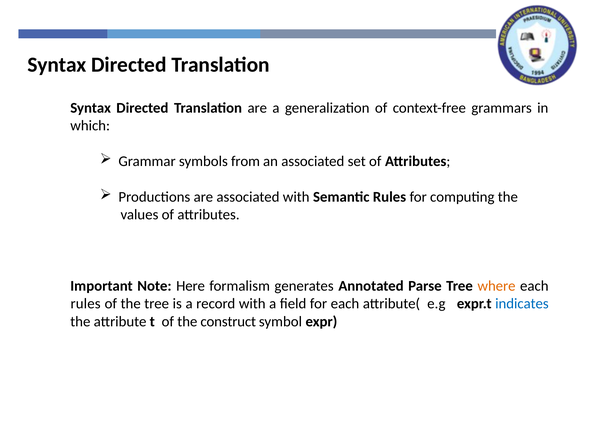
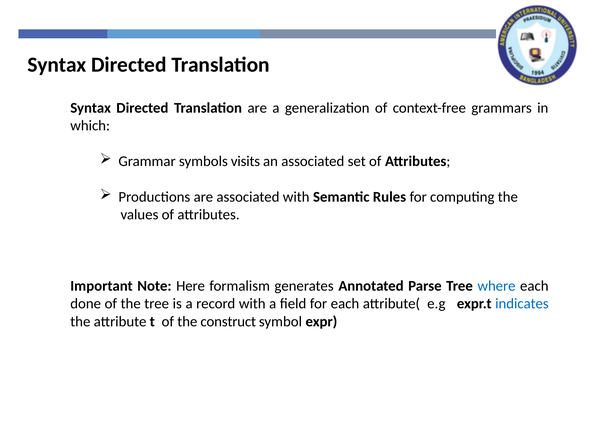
from: from -> visits (245, 161)
where colour: orange -> blue (496, 286)
rules: rules -> done (86, 304)
